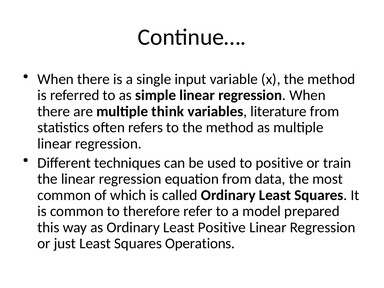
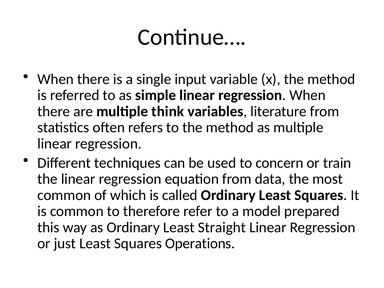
to positive: positive -> concern (280, 163)
Least Positive: Positive -> Straight (222, 227)
